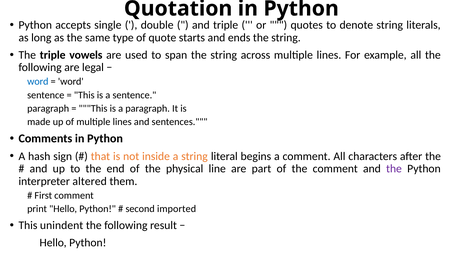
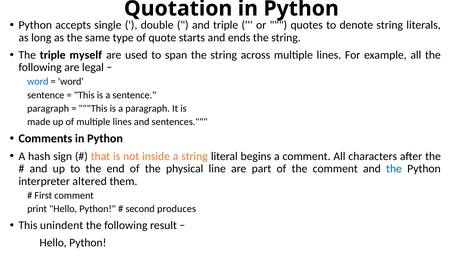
vowels: vowels -> myself (86, 55)
the colour: purple -> blue (394, 168)
imported: imported -> produces (177, 208)
